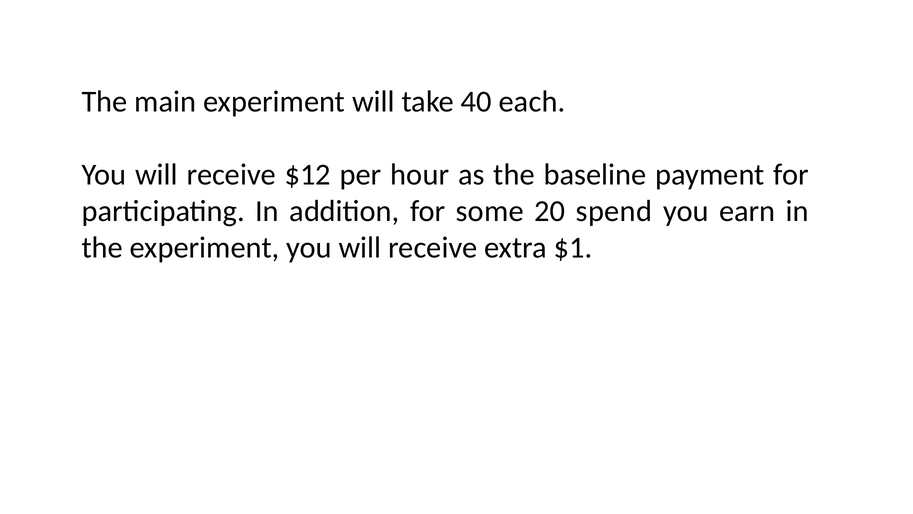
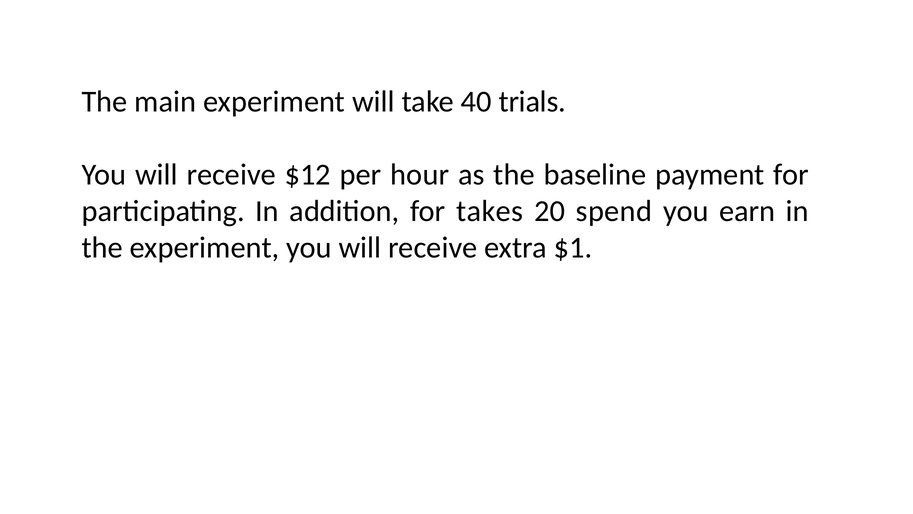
each: each -> trials (532, 102)
some: some -> takes (490, 211)
